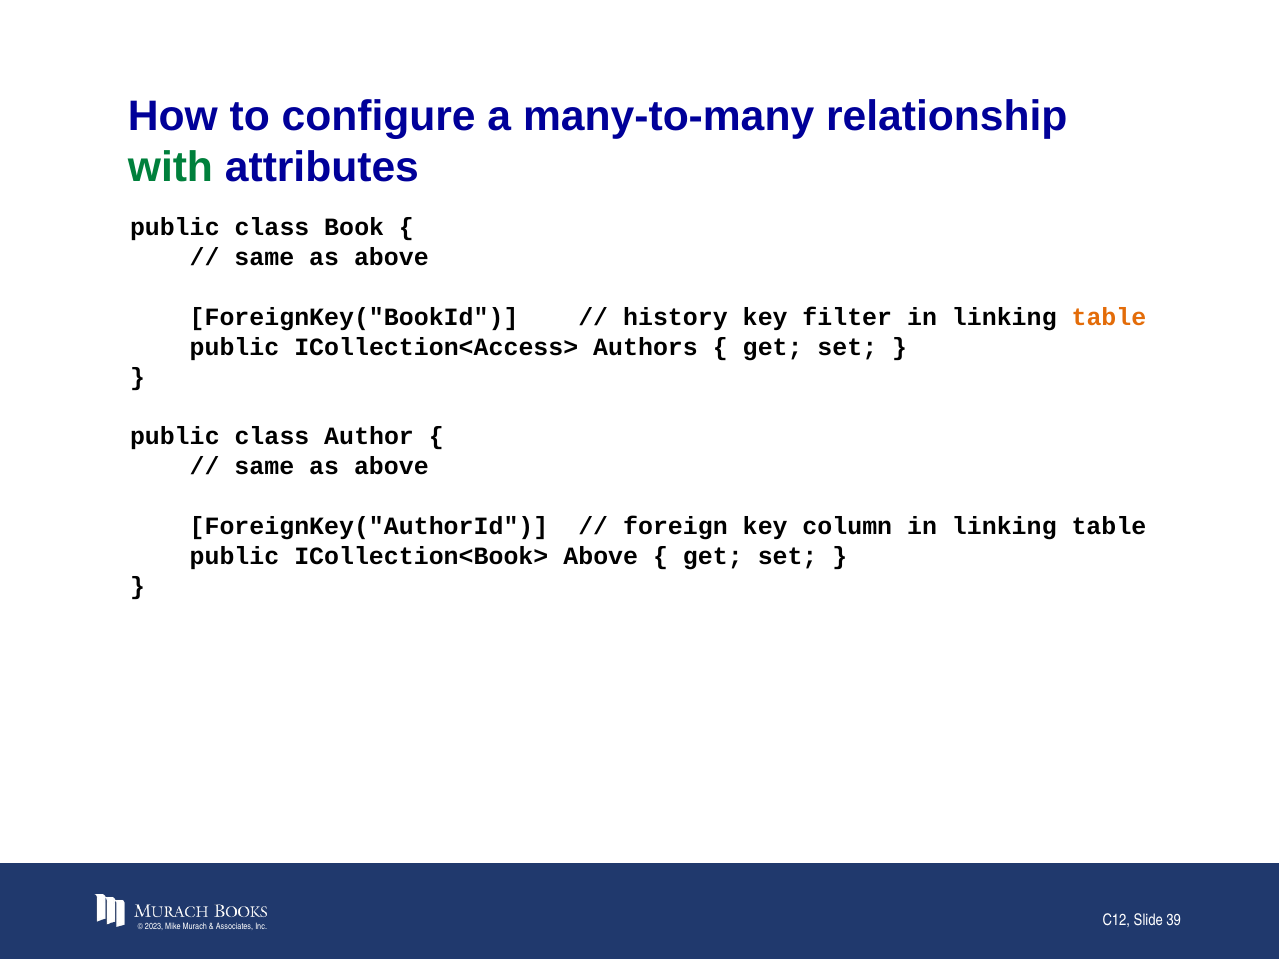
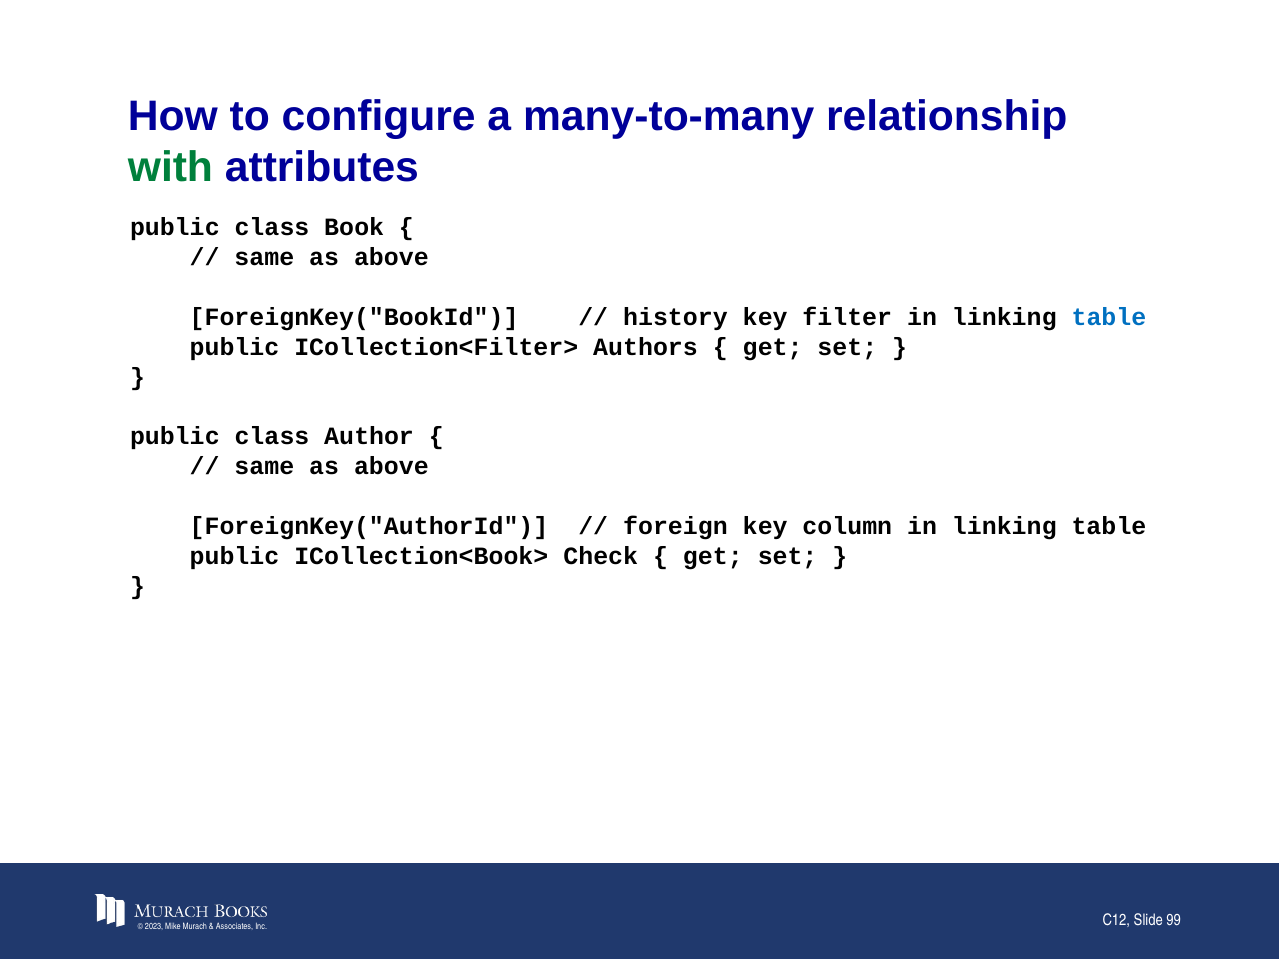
table colour: orange -> blue (1109, 317)
ICollection<Access>: ICollection<Access> -> ICollection<Filter> (436, 347)
ICollection<Book> Above: Above -> Check (601, 556)
39: 39 -> 99 (1174, 920)
